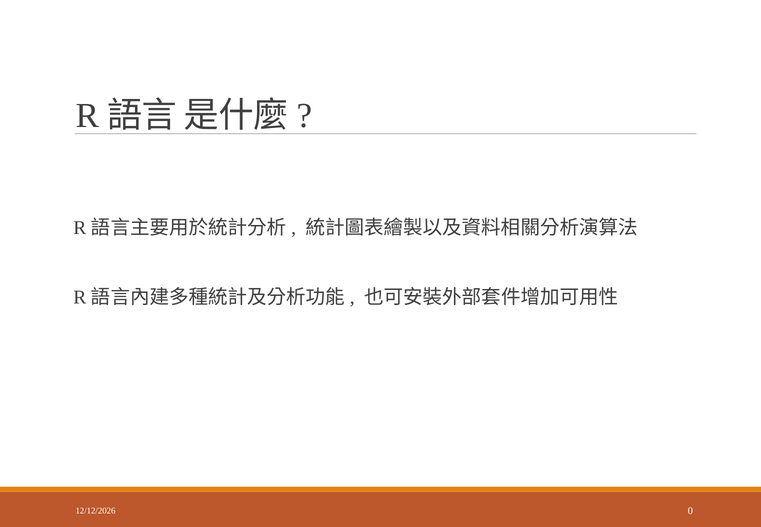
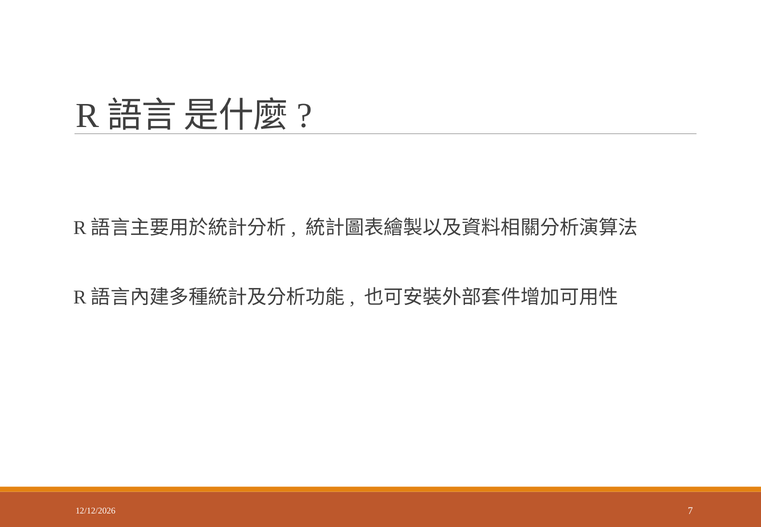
0: 0 -> 7 (690, 511)
